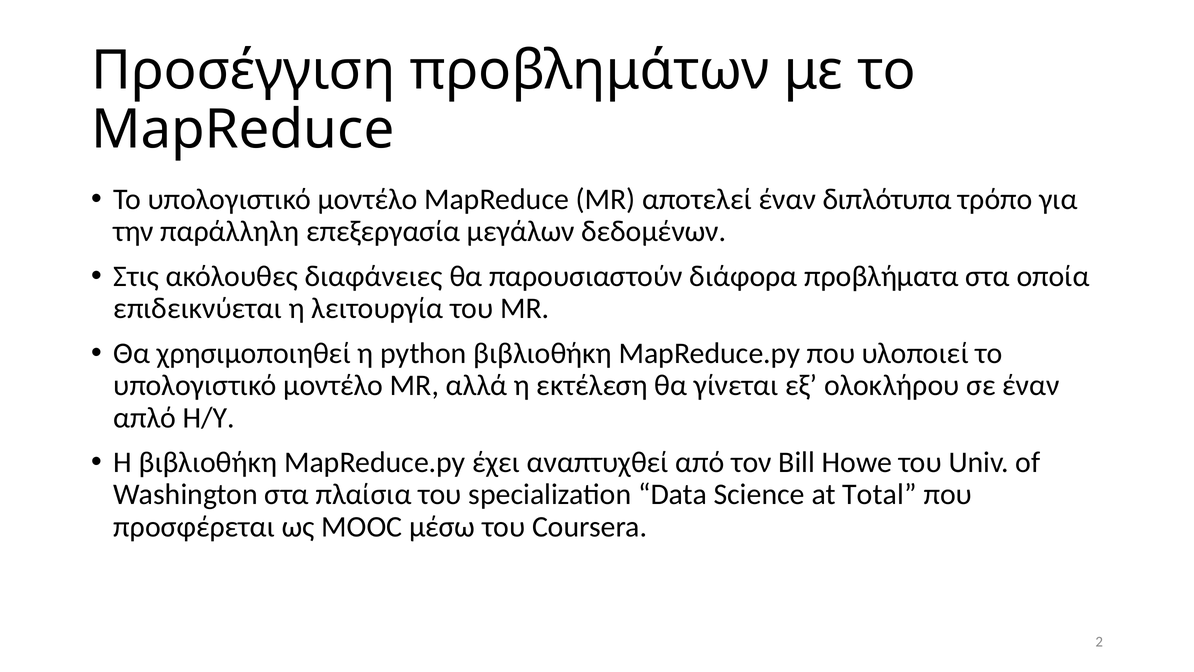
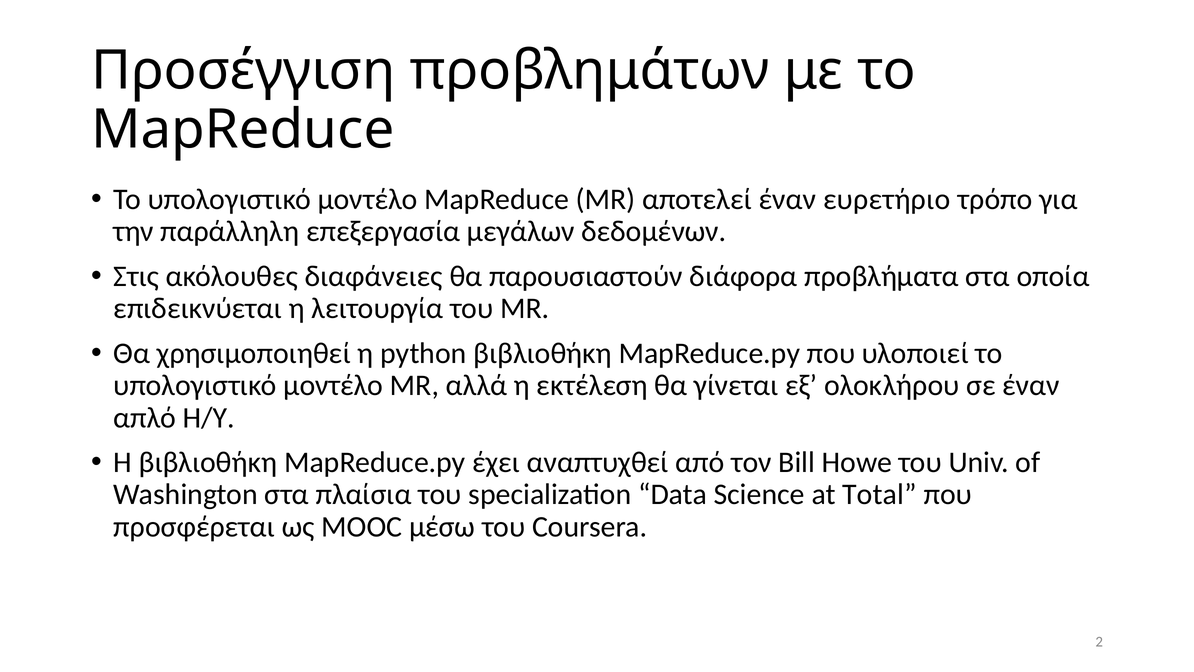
διπλότυπα: διπλότυπα -> ευρετήριο (887, 199)
